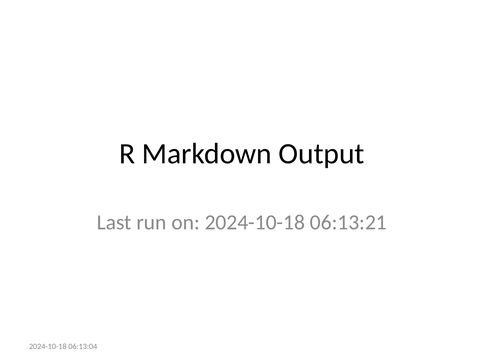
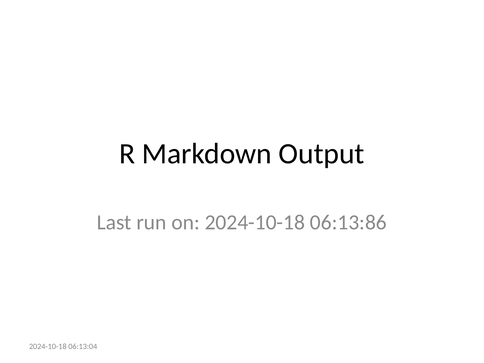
06:13:21: 06:13:21 -> 06:13:86 (348, 223)
